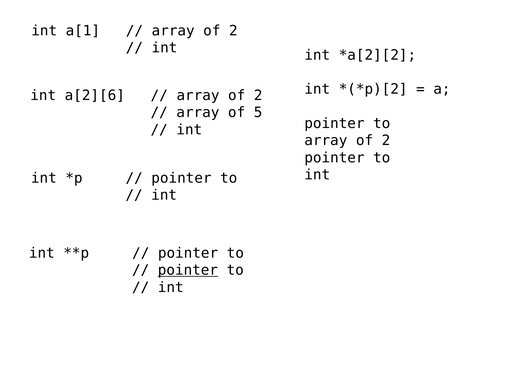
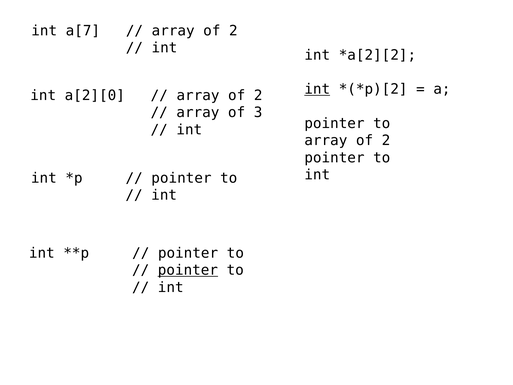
a[1: a[1 -> a[7 (83, 31)
int underline: none -> present (317, 89)
a[2][6: a[2][6 -> a[2][0 (95, 95)
5: 5 -> 3 (258, 112)
